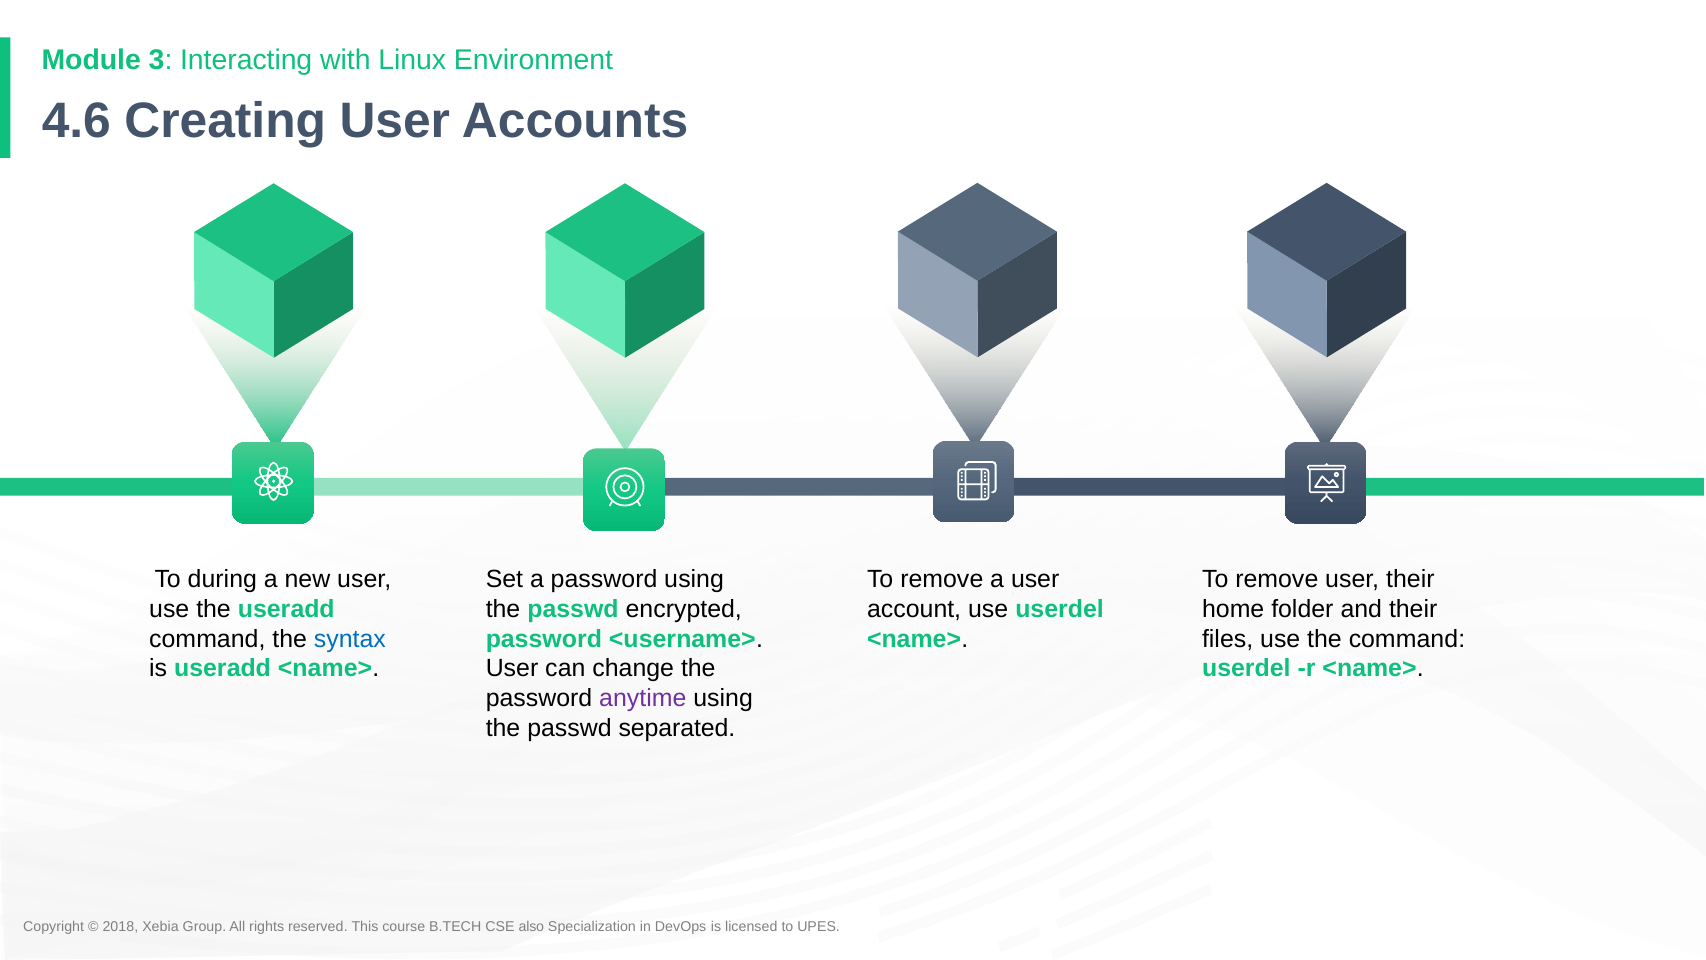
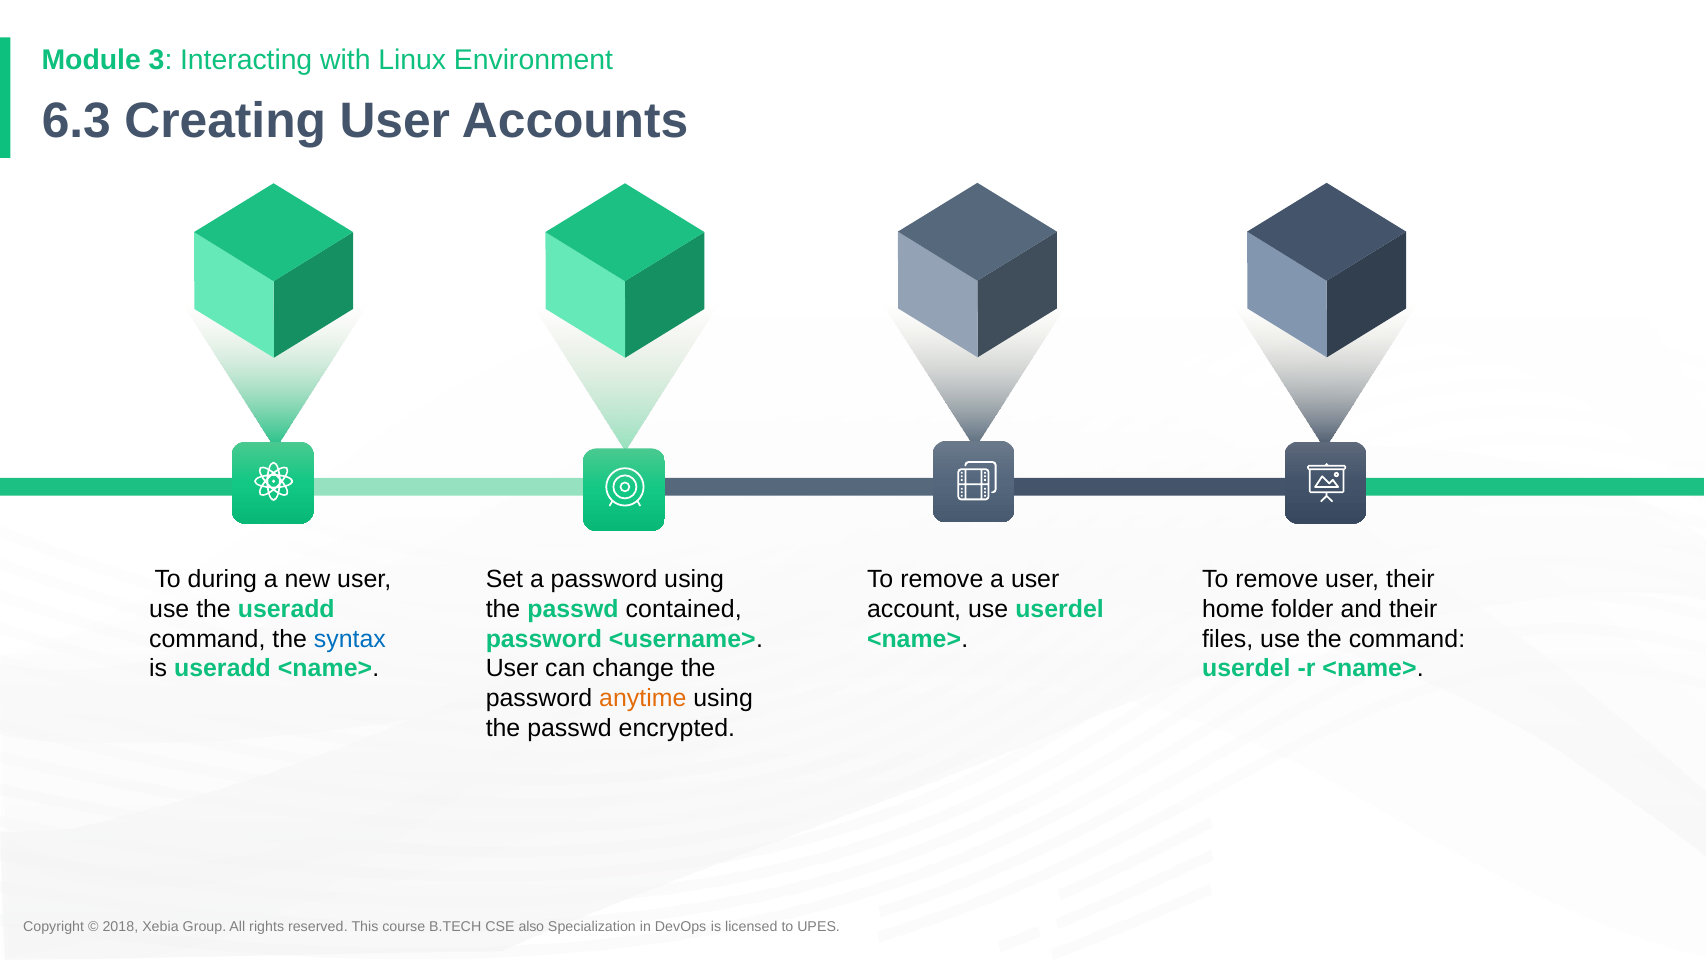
4.6: 4.6 -> 6.3 (76, 121)
encrypted: encrypted -> contained (684, 609)
anytime colour: purple -> orange (643, 698)
separated: separated -> encrypted (677, 728)
